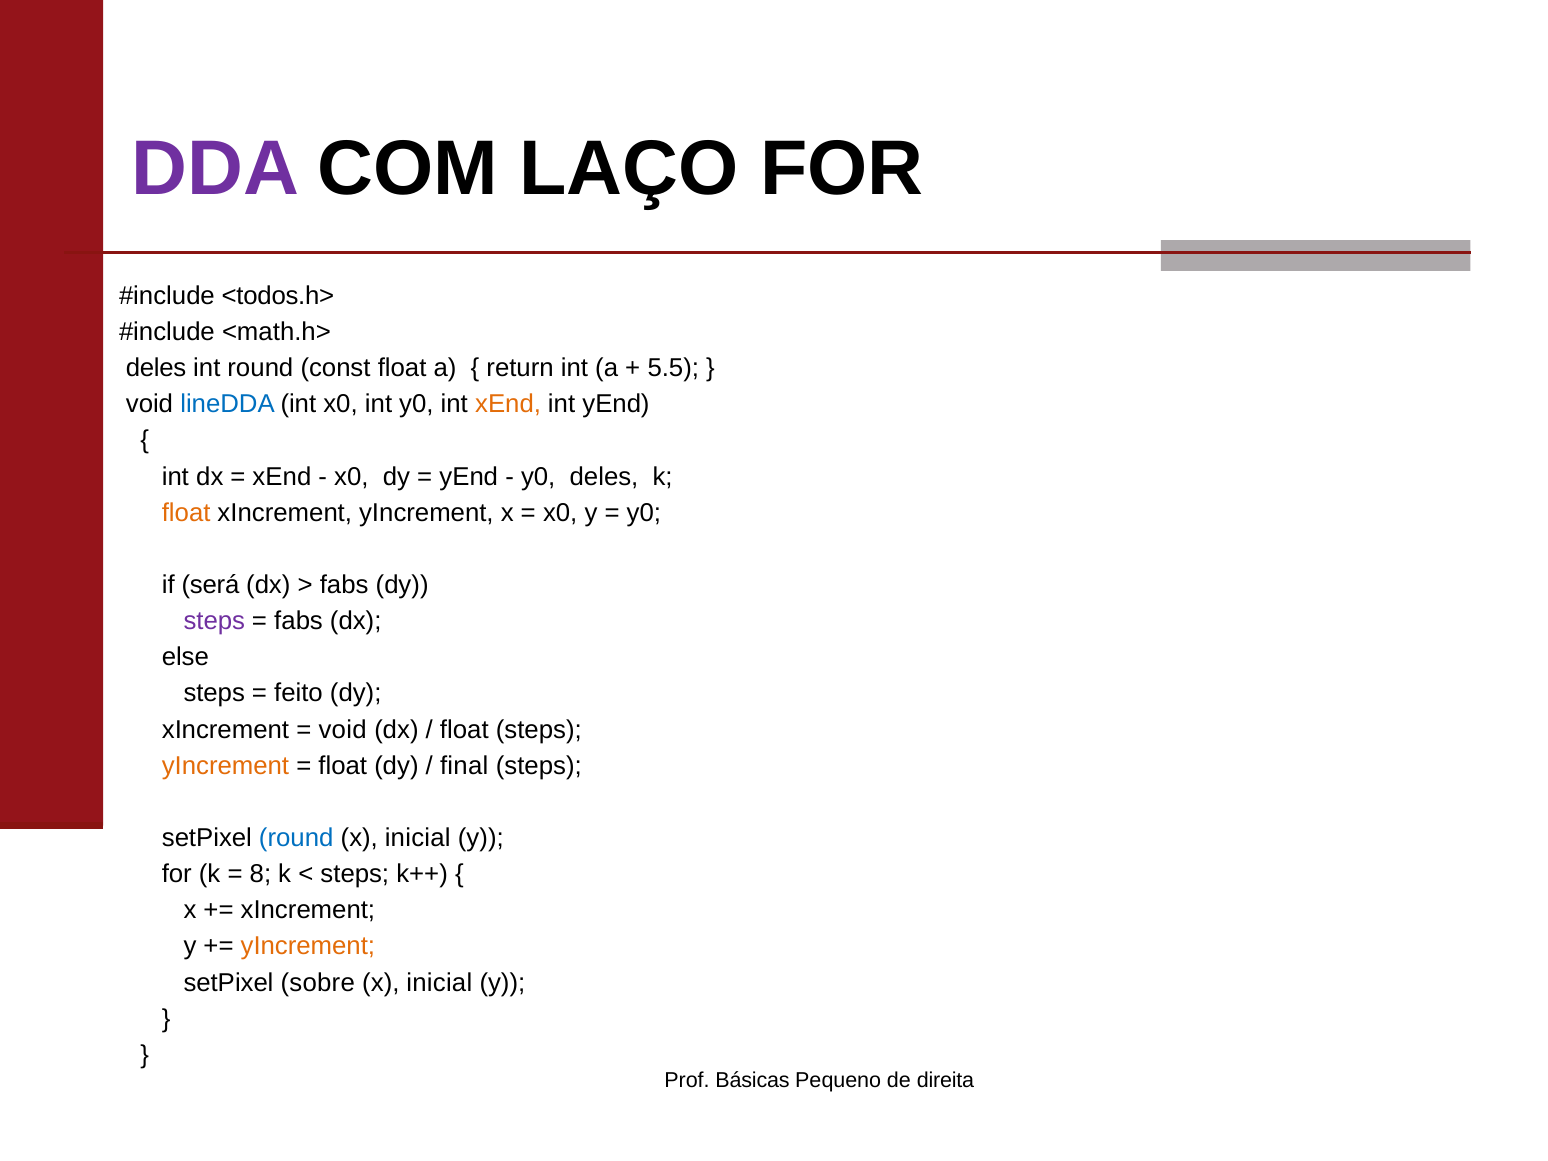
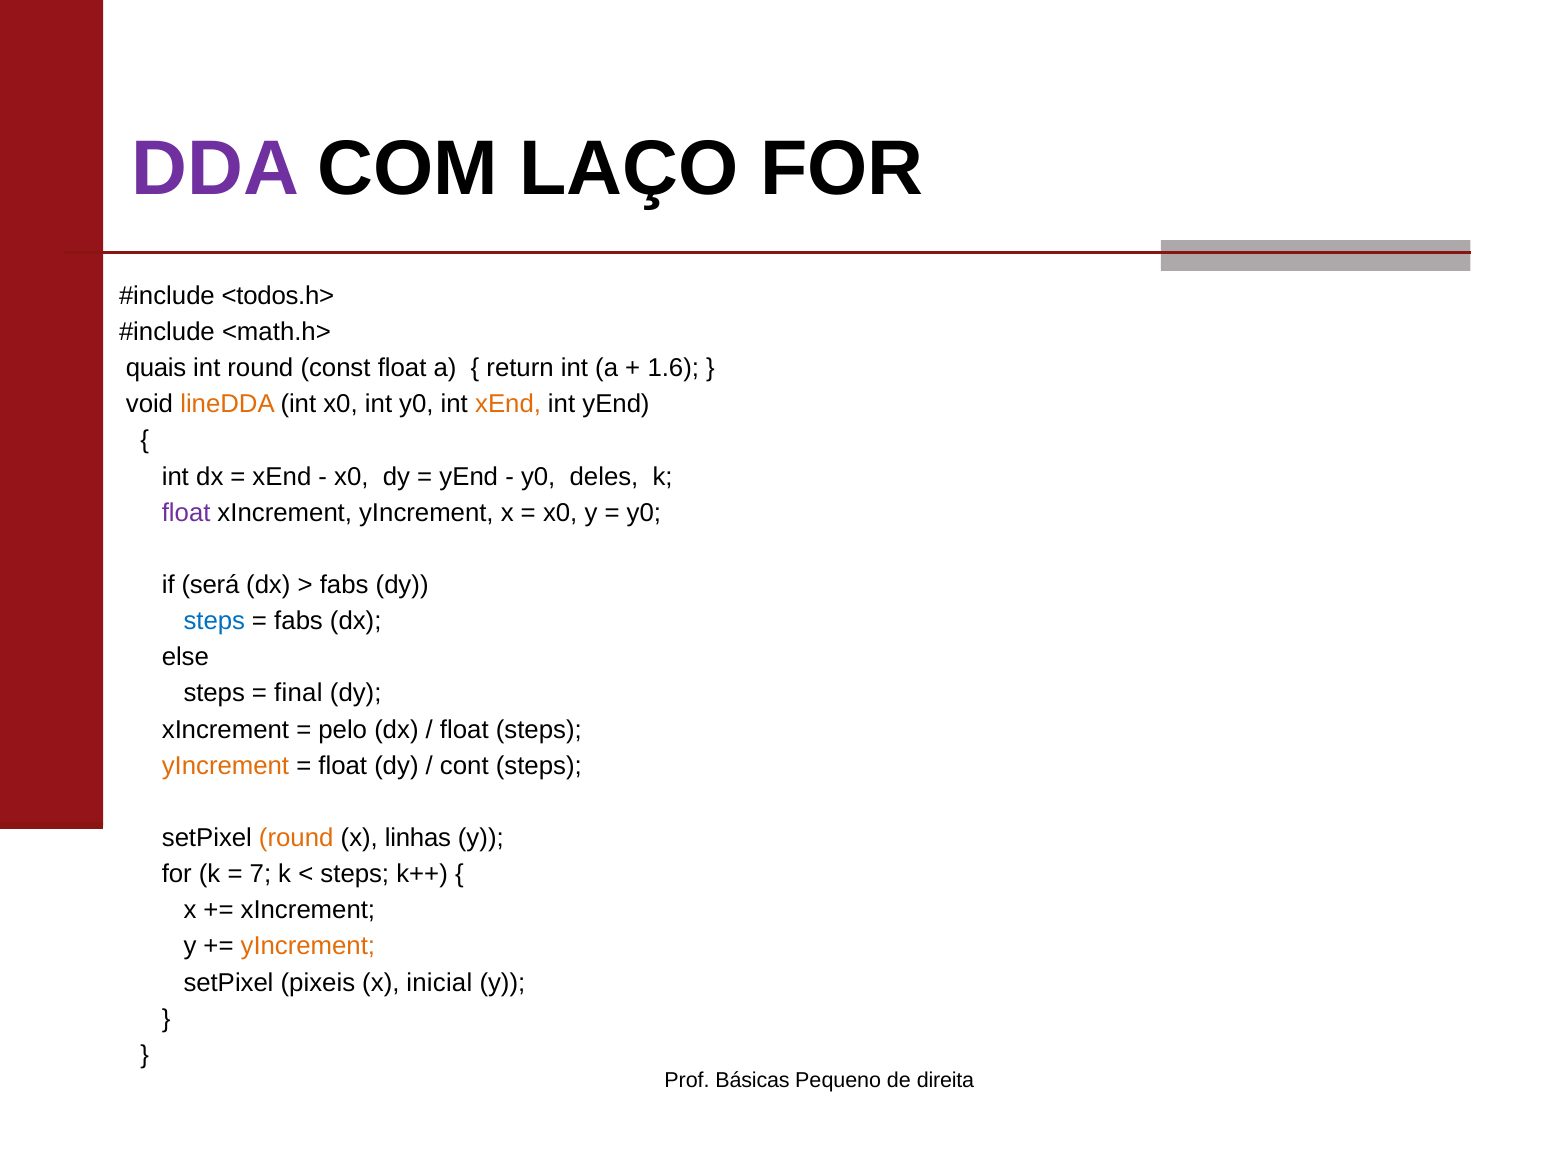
deles: deles -> quais (156, 368)
5.5: 5.5 -> 1.6 (673, 368)
lineDDA colour: blue -> orange (228, 404)
float colour: orange -> purple (186, 513)
steps colour: purple -> blue (214, 621)
feito: feito -> final (298, 693)
void: void -> pelo (343, 730)
final: final -> cont (464, 766)
round colour: blue -> orange (296, 838)
inicial: inicial -> linhas (418, 838)
8: 8 -> 7 (260, 874)
sobre: sobre -> pixeis (318, 983)
